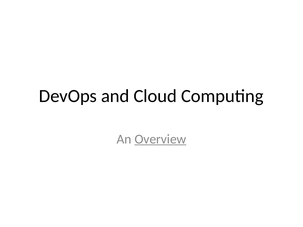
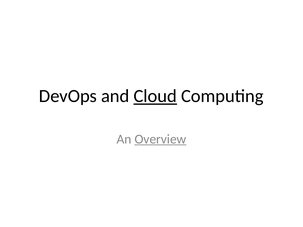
Cloud underline: none -> present (155, 96)
